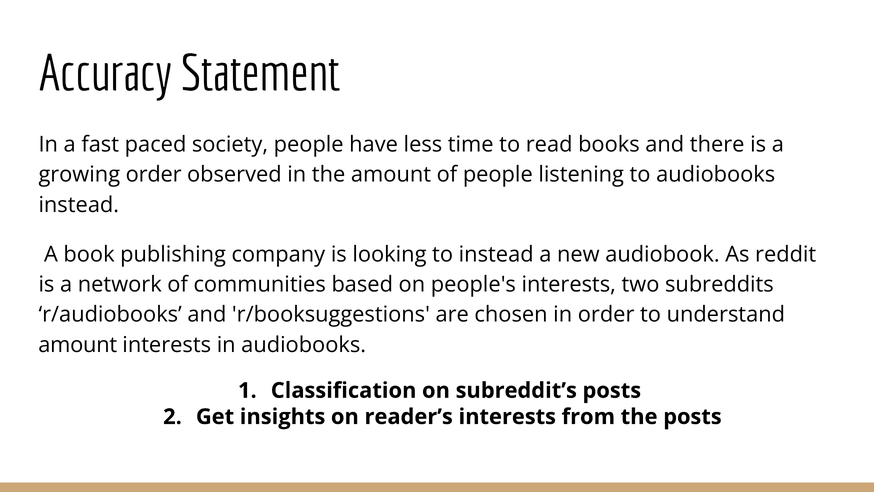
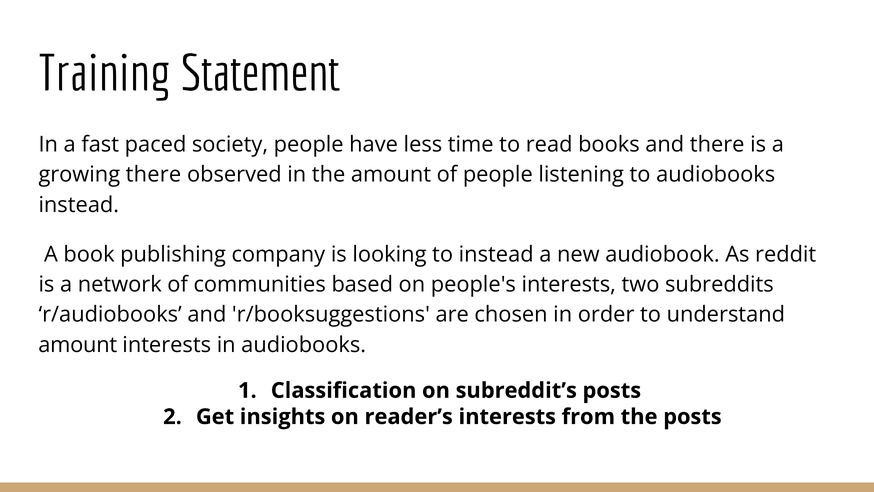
Accuracy: Accuracy -> Training (105, 74)
growing order: order -> there (153, 175)
